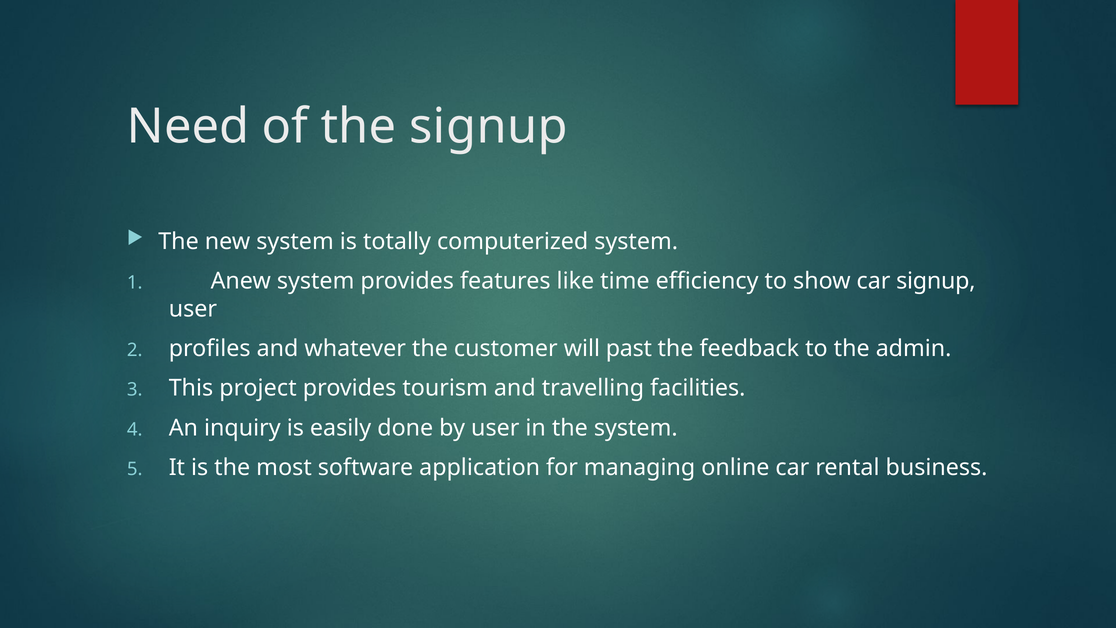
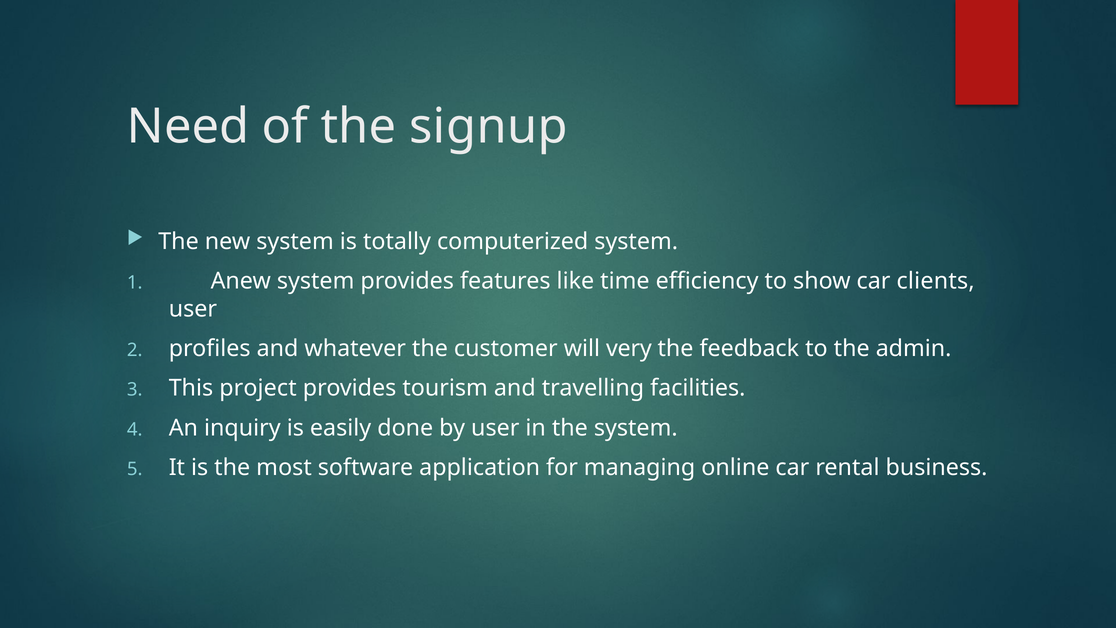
car signup: signup -> clients (936, 281)
past: past -> very (629, 349)
